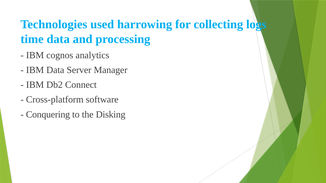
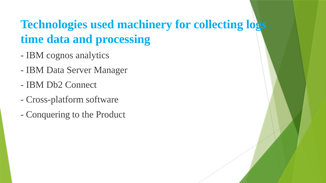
harrowing: harrowing -> machinery (145, 24)
Disking: Disking -> Product (111, 115)
